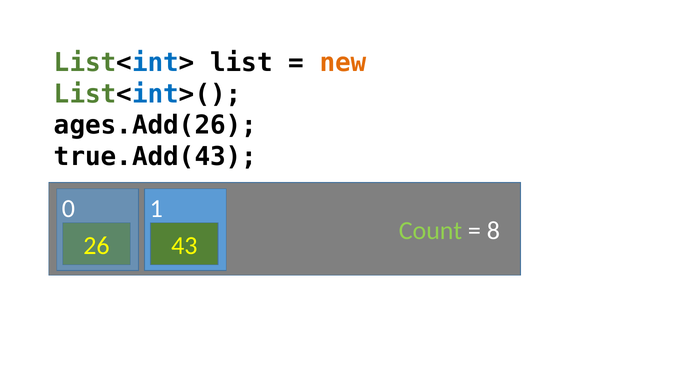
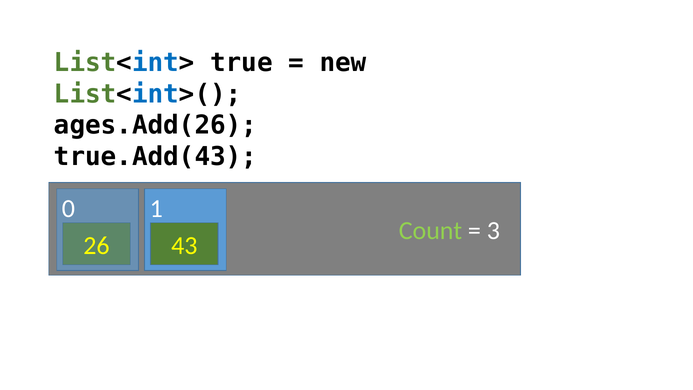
list: list -> true (241, 63)
new colour: orange -> black (343, 63)
8: 8 -> 3 (493, 231)
